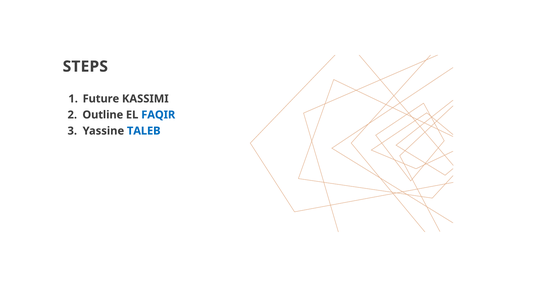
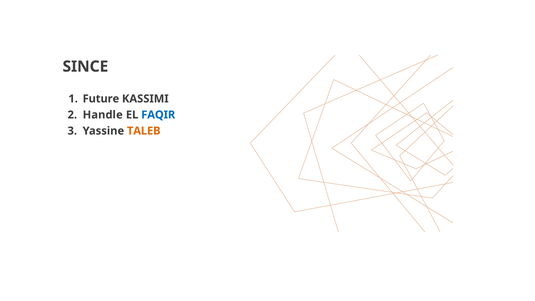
STEPS: STEPS -> SINCE (85, 66)
Outline: Outline -> Handle (103, 115)
TALEB colour: blue -> orange (144, 131)
